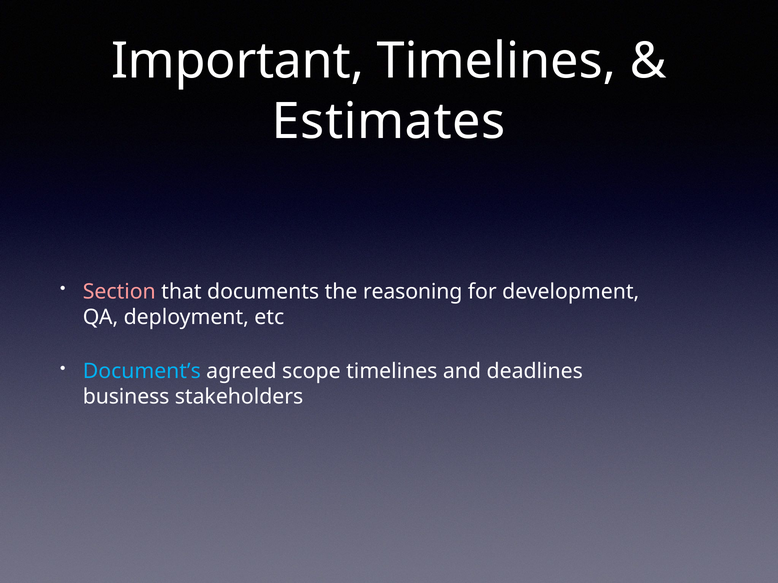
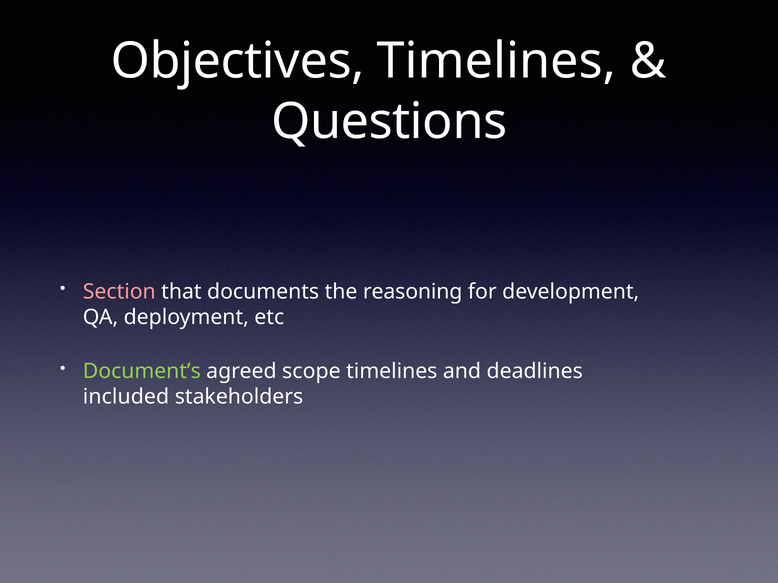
Important: Important -> Objectives (238, 61)
Estimates: Estimates -> Questions (389, 122)
Document’s colour: light blue -> light green (142, 372)
business: business -> included (126, 397)
